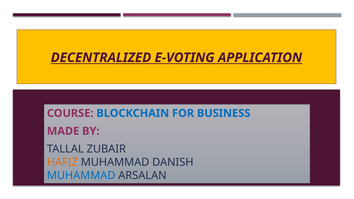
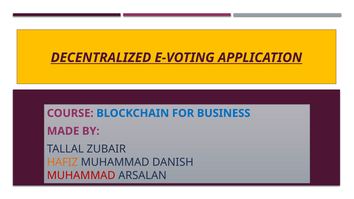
MUHAMMAD colour: blue -> red (81, 176)
